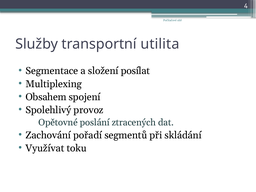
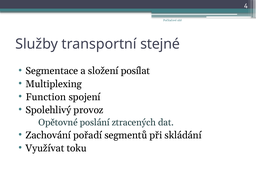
utilita: utilita -> stejné (160, 44)
Obsahem: Obsahem -> Function (46, 97)
